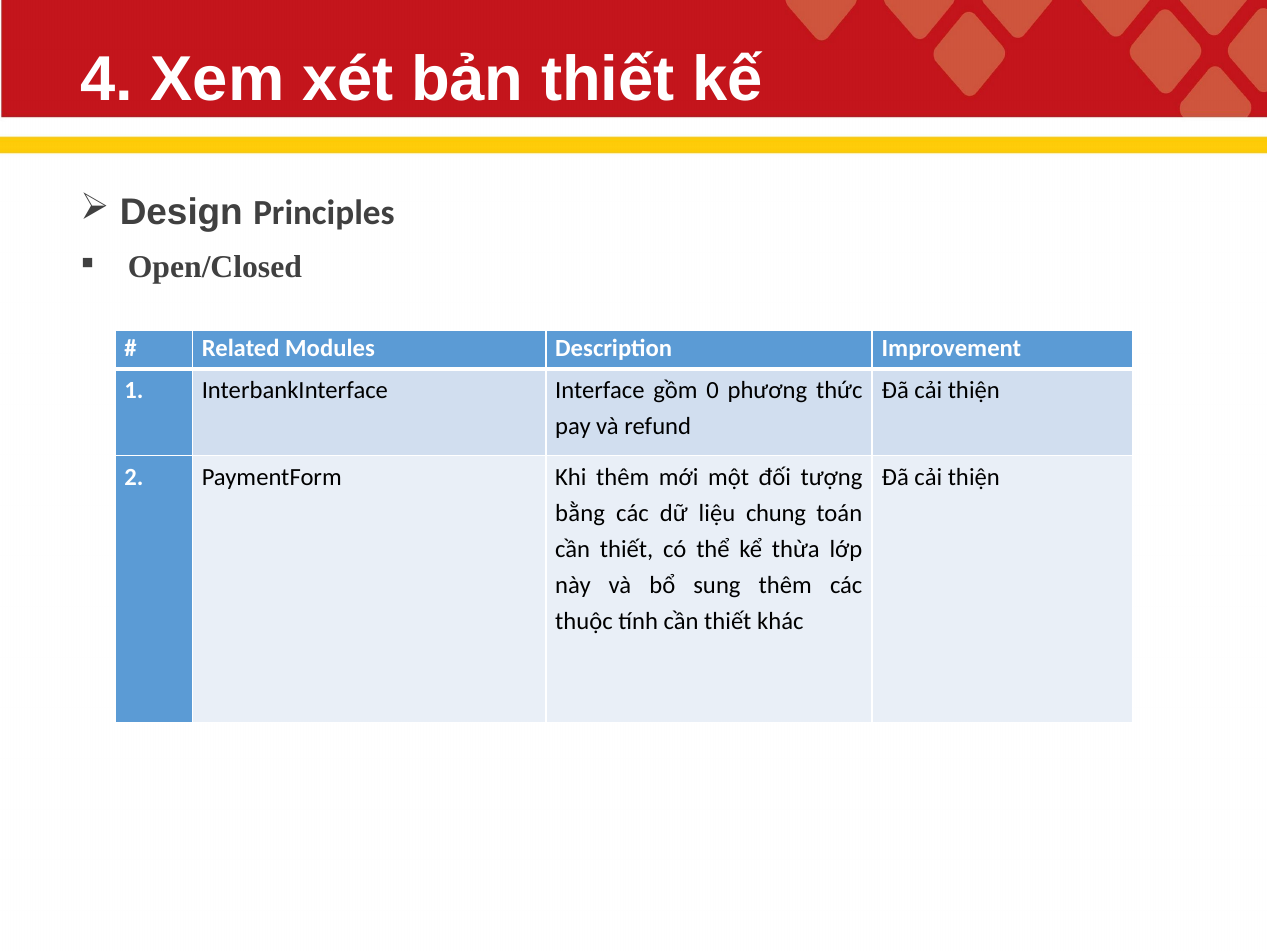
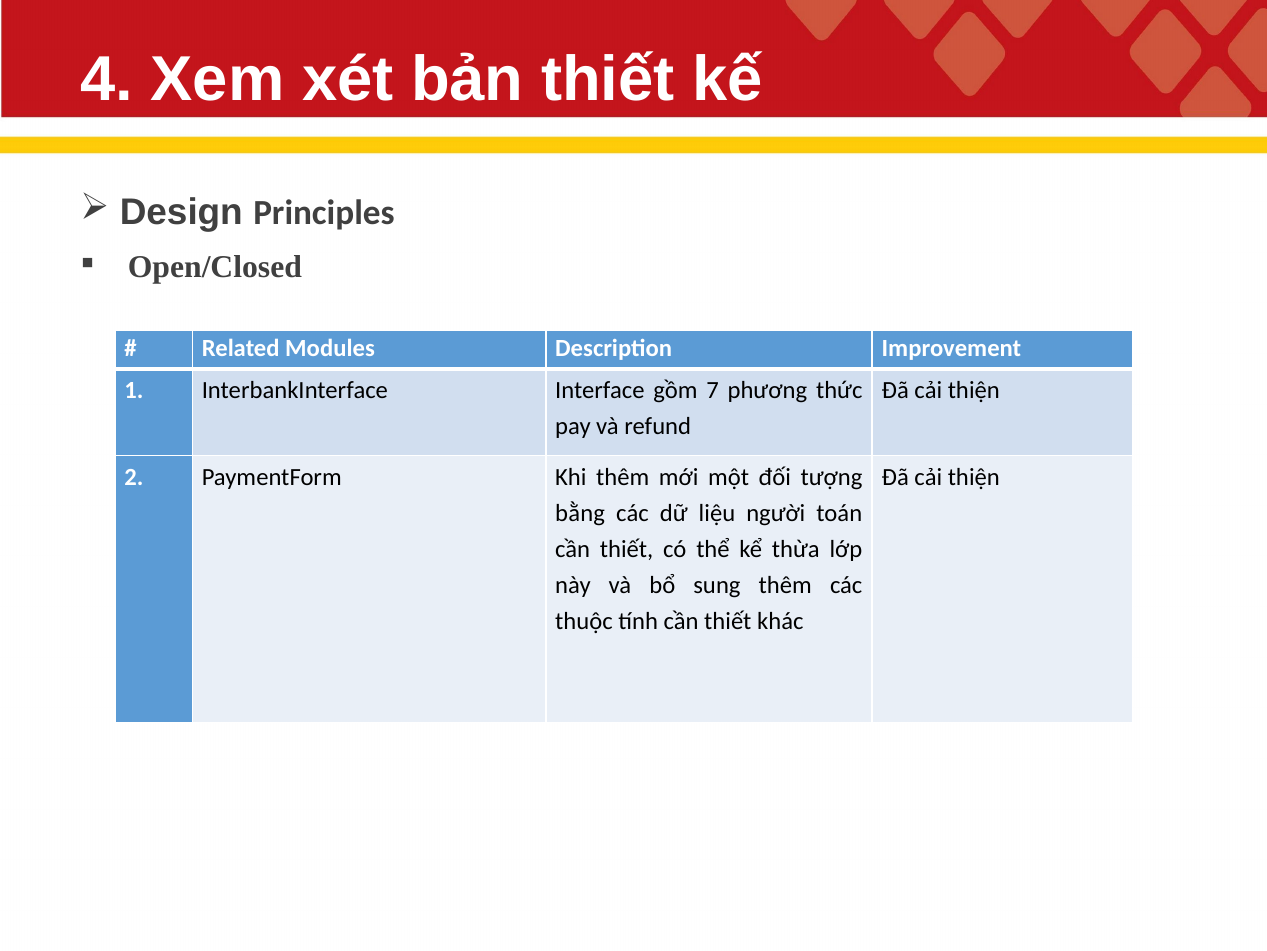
0: 0 -> 7 (713, 390)
chung: chung -> người (776, 513)
